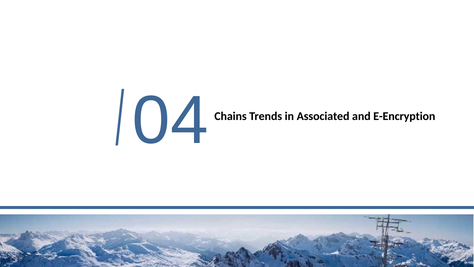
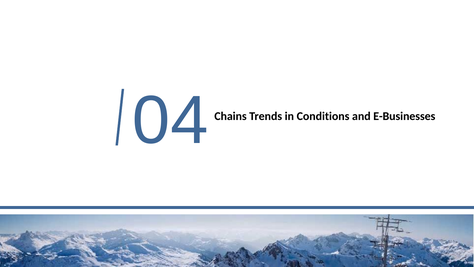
Associated: Associated -> Conditions (323, 116)
E-Encryption: E-Encryption -> E-Businesses (404, 116)
